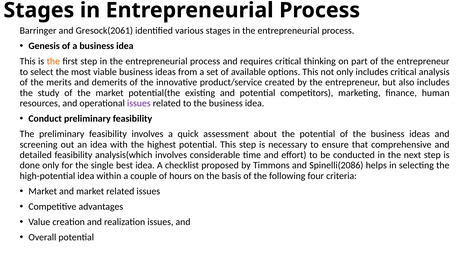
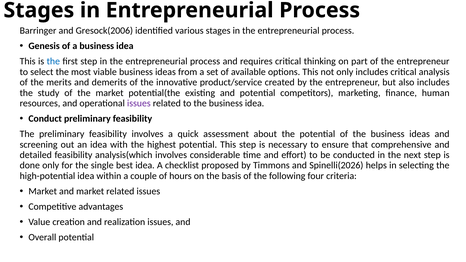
Gresock(2061: Gresock(2061 -> Gresock(2006 (104, 31)
the colour: orange -> blue (53, 61)
Spinelli(2086: Spinelli(2086 -> Spinelli(2026 (336, 166)
